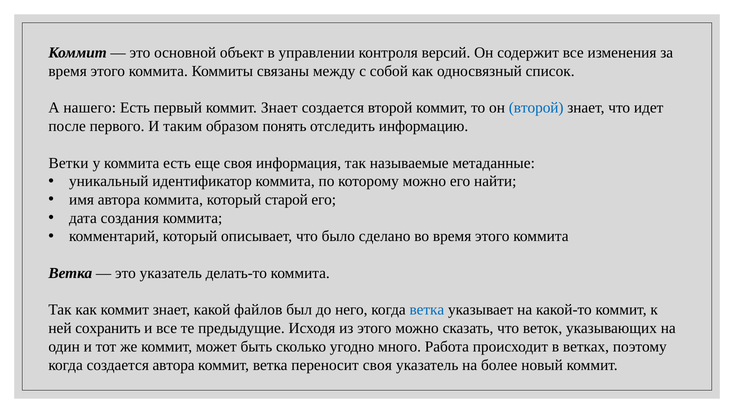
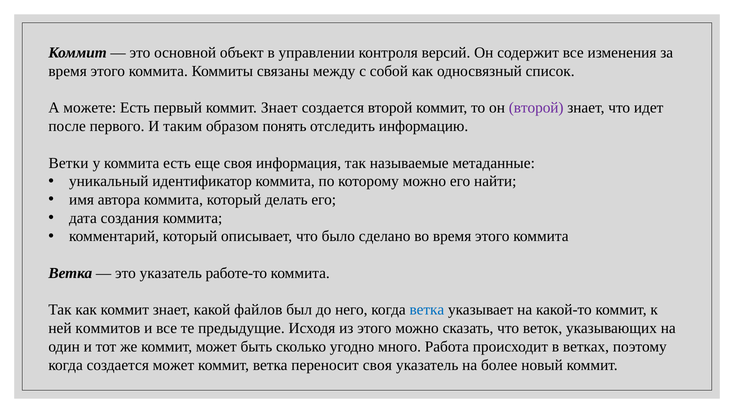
нашего: нашего -> можете (90, 108)
второй colour: blue -> purple (536, 108)
старой: старой -> делать (286, 200)
делать-то: делать-то -> работе-то (236, 273)
сохранить: сохранить -> коммитов (108, 328)
создается автора: автора -> может (173, 365)
